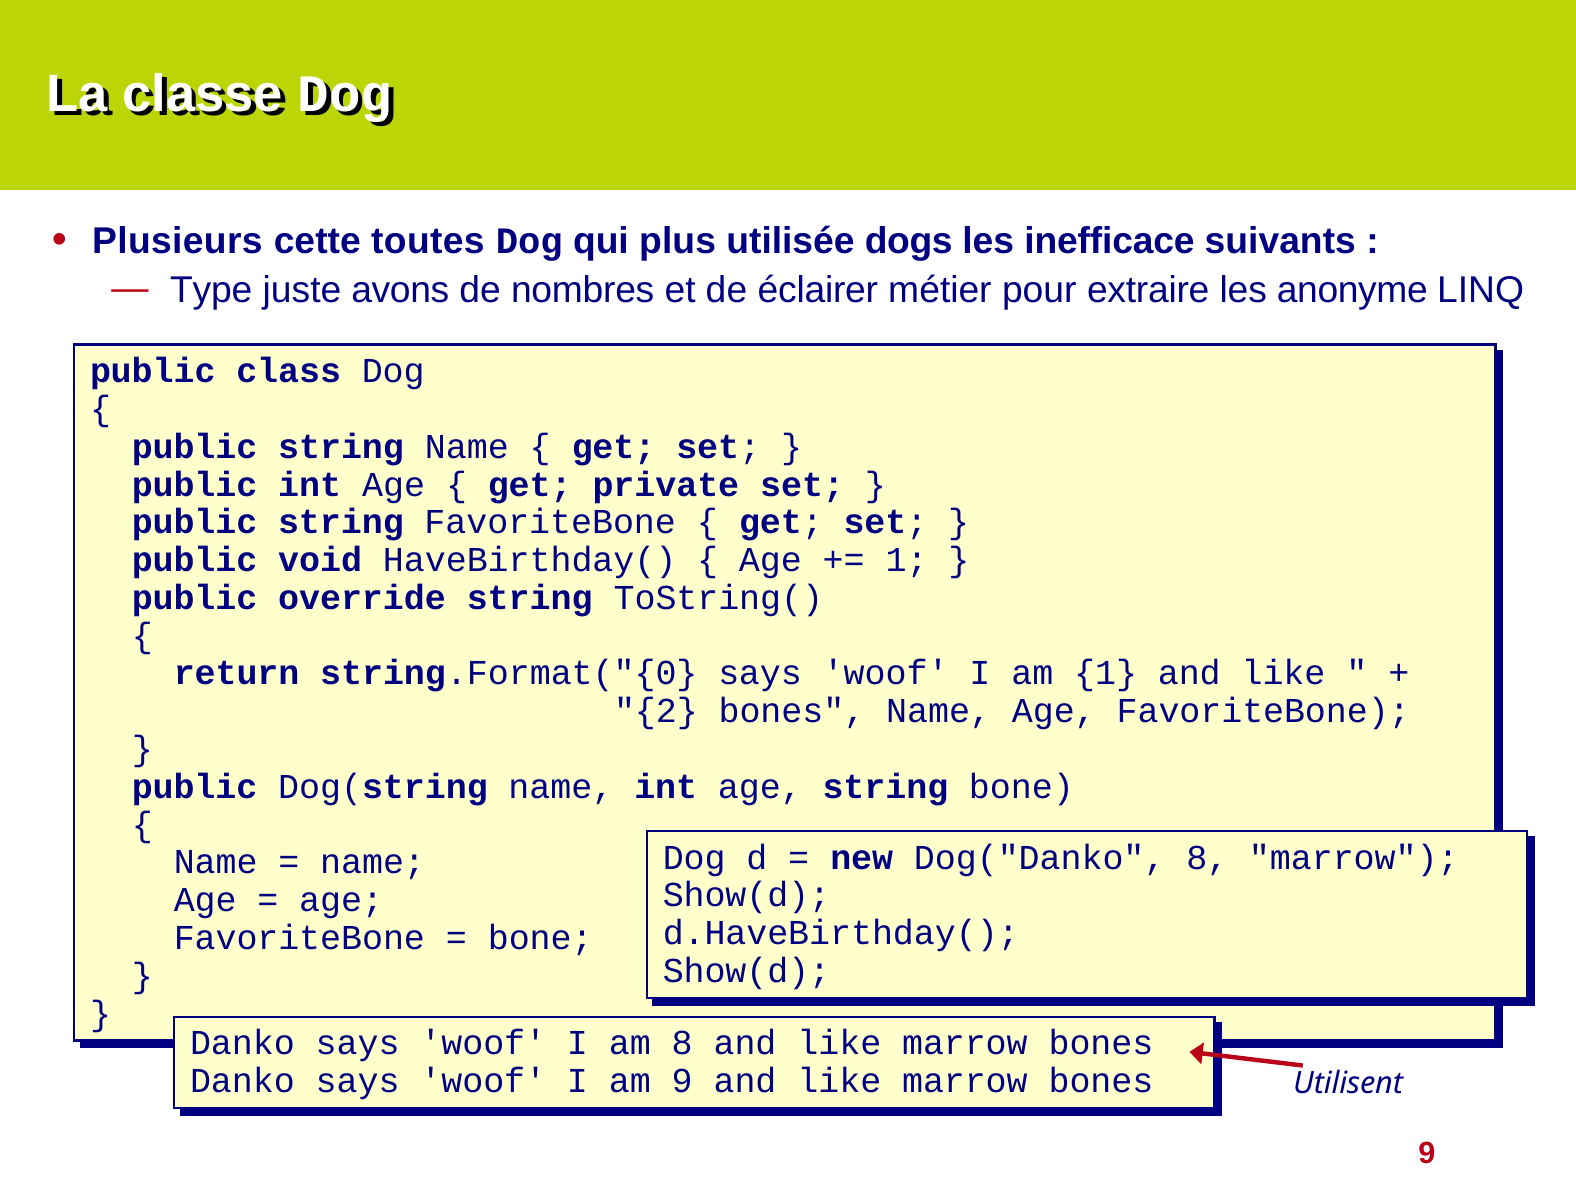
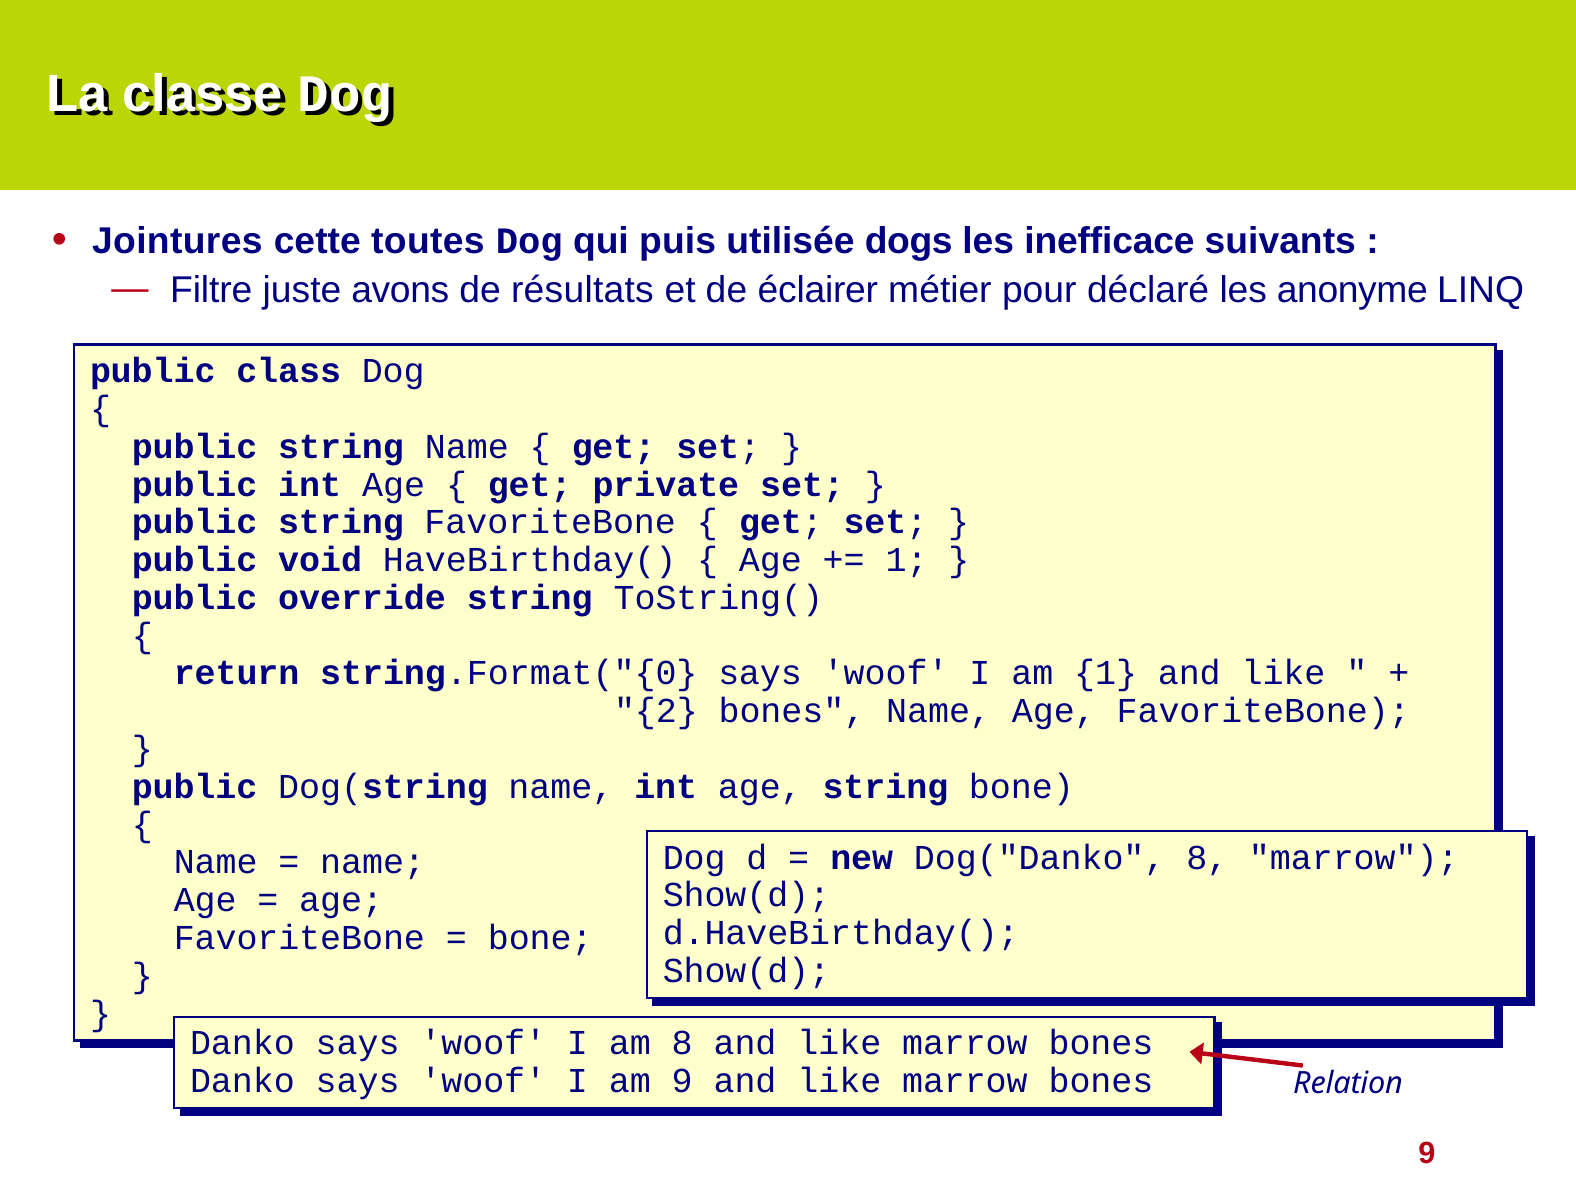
Plusieurs: Plusieurs -> Jointures (177, 241)
plus: plus -> puis (678, 241)
Type: Type -> Filtre (211, 290)
nombres: nombres -> résultats (582, 290)
extraire: extraire -> déclaré (1148, 290)
Utilisent: Utilisent -> Relation (1348, 1083)
